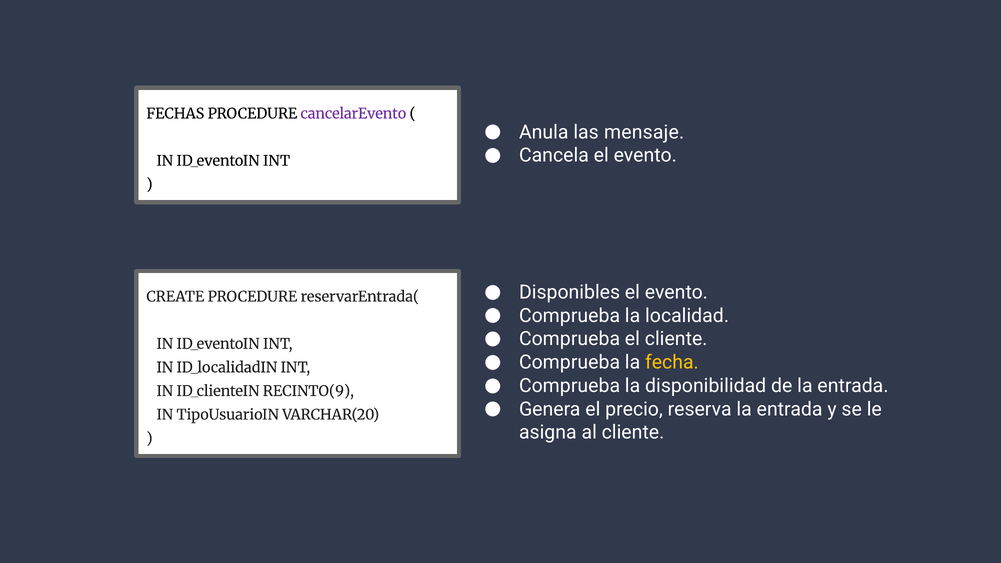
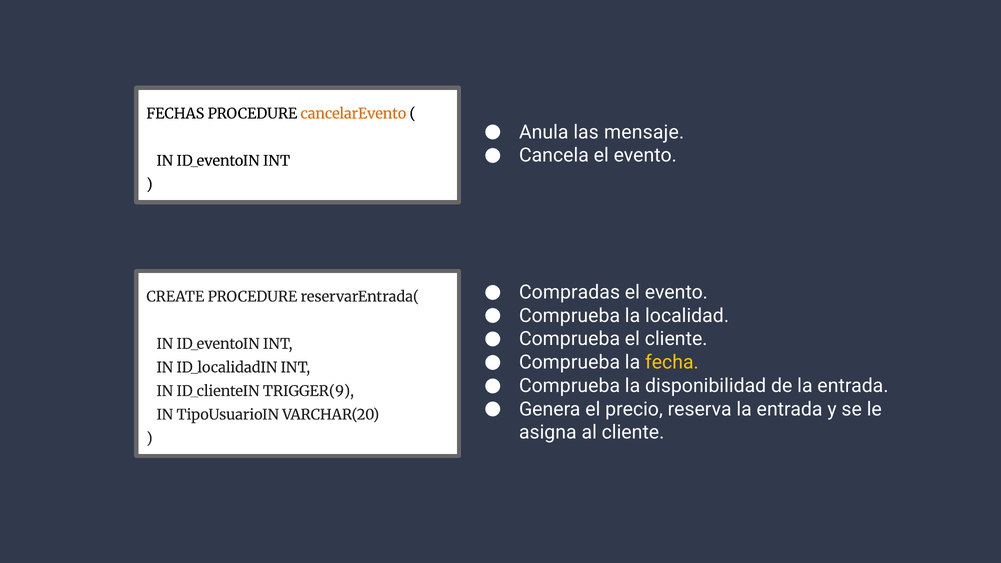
cancelarEvento colour: purple -> orange (353, 114)
Disponibles: Disponibles -> Compradas (570, 292)
RECINTO(9: RECINTO(9 -> TRIGGER(9 (308, 391)
